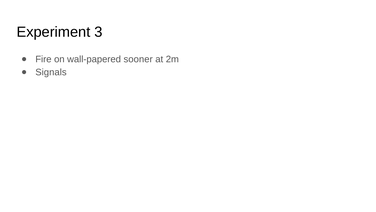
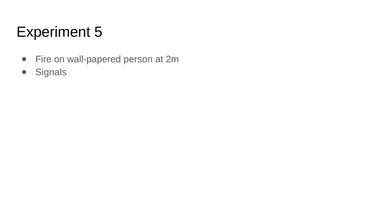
3: 3 -> 5 (98, 32)
sooner: sooner -> person (138, 59)
